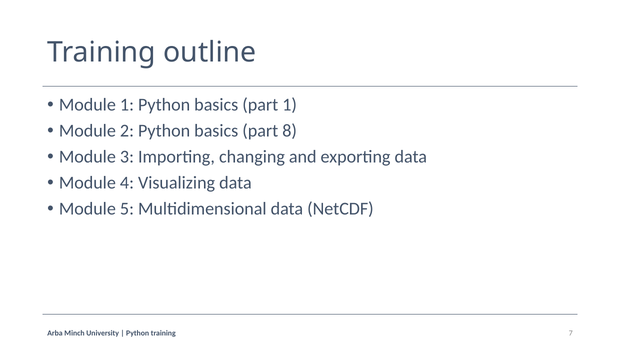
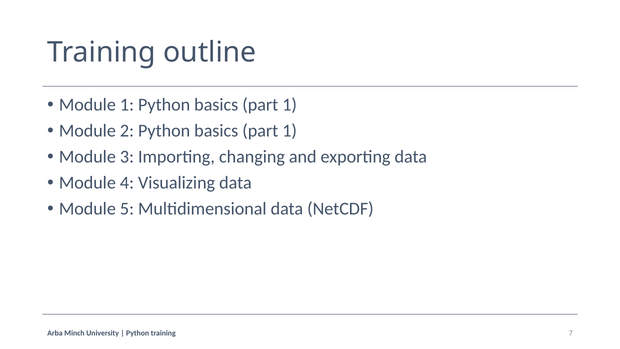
8: 8 -> 1 (290, 131)
